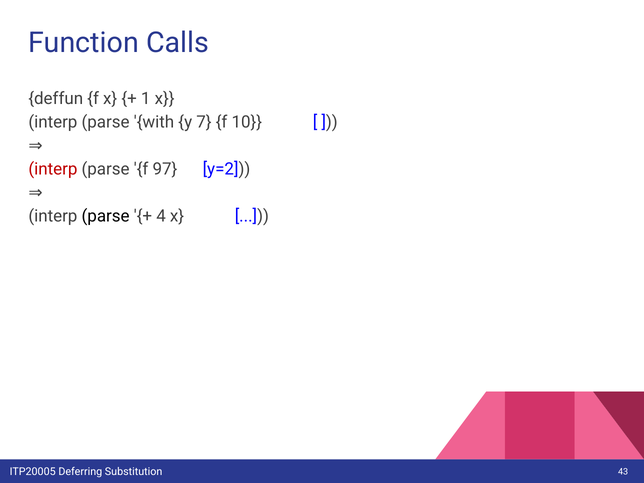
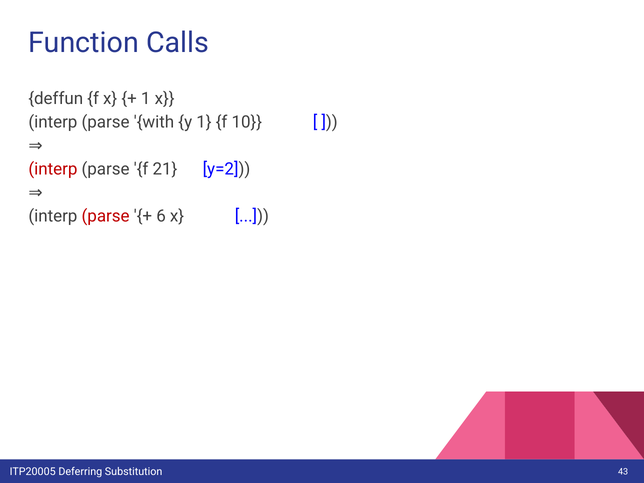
y 7: 7 -> 1 (204, 122)
97: 97 -> 21 (165, 169)
parse colour: black -> red (106, 216)
4: 4 -> 6 (161, 216)
